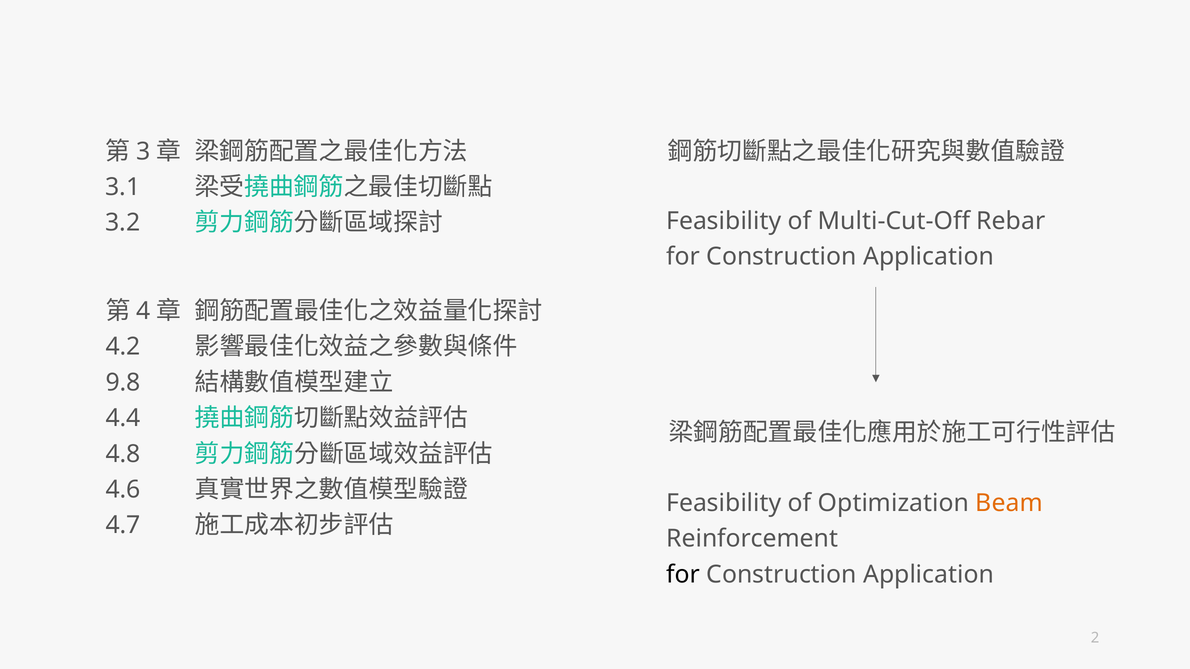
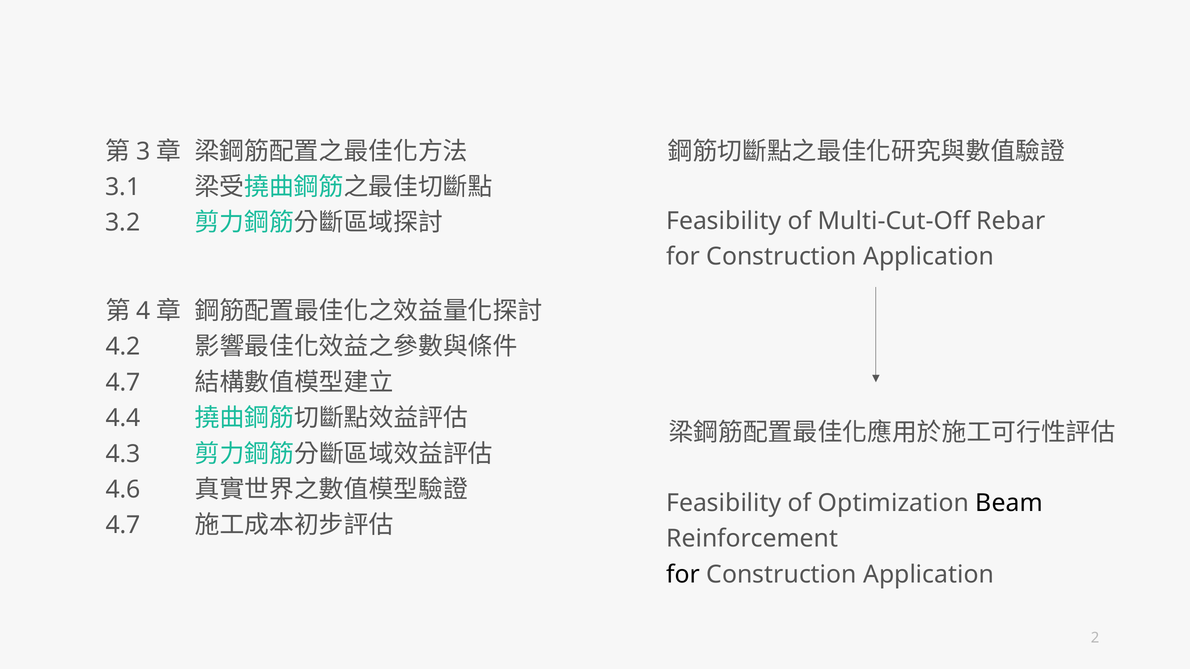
9.8: 9.8 -> 4.7 (123, 383)
4.8: 4.8 -> 4.3 (123, 454)
Beam colour: orange -> black (1009, 503)
